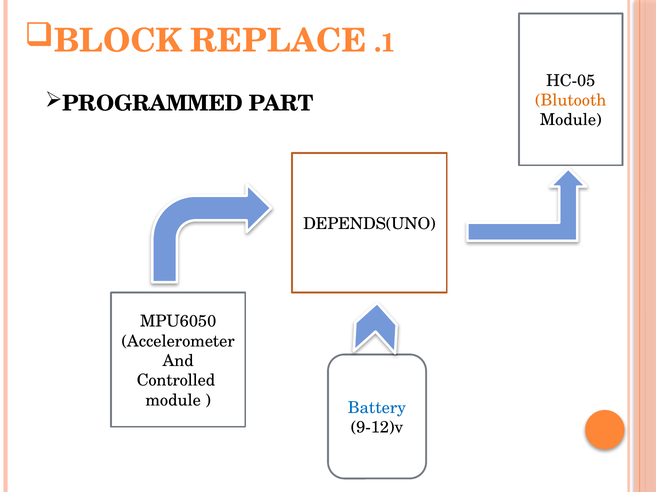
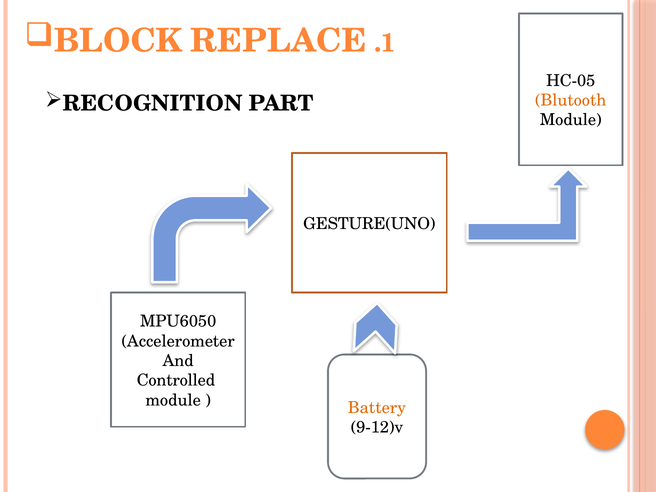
PROGRAMMED: PROGRAMMED -> RECOGNITION (152, 104)
DEPENDS(UNO: DEPENDS(UNO -> GESTURE(UNO (369, 224)
Battery colour: blue -> orange (377, 408)
